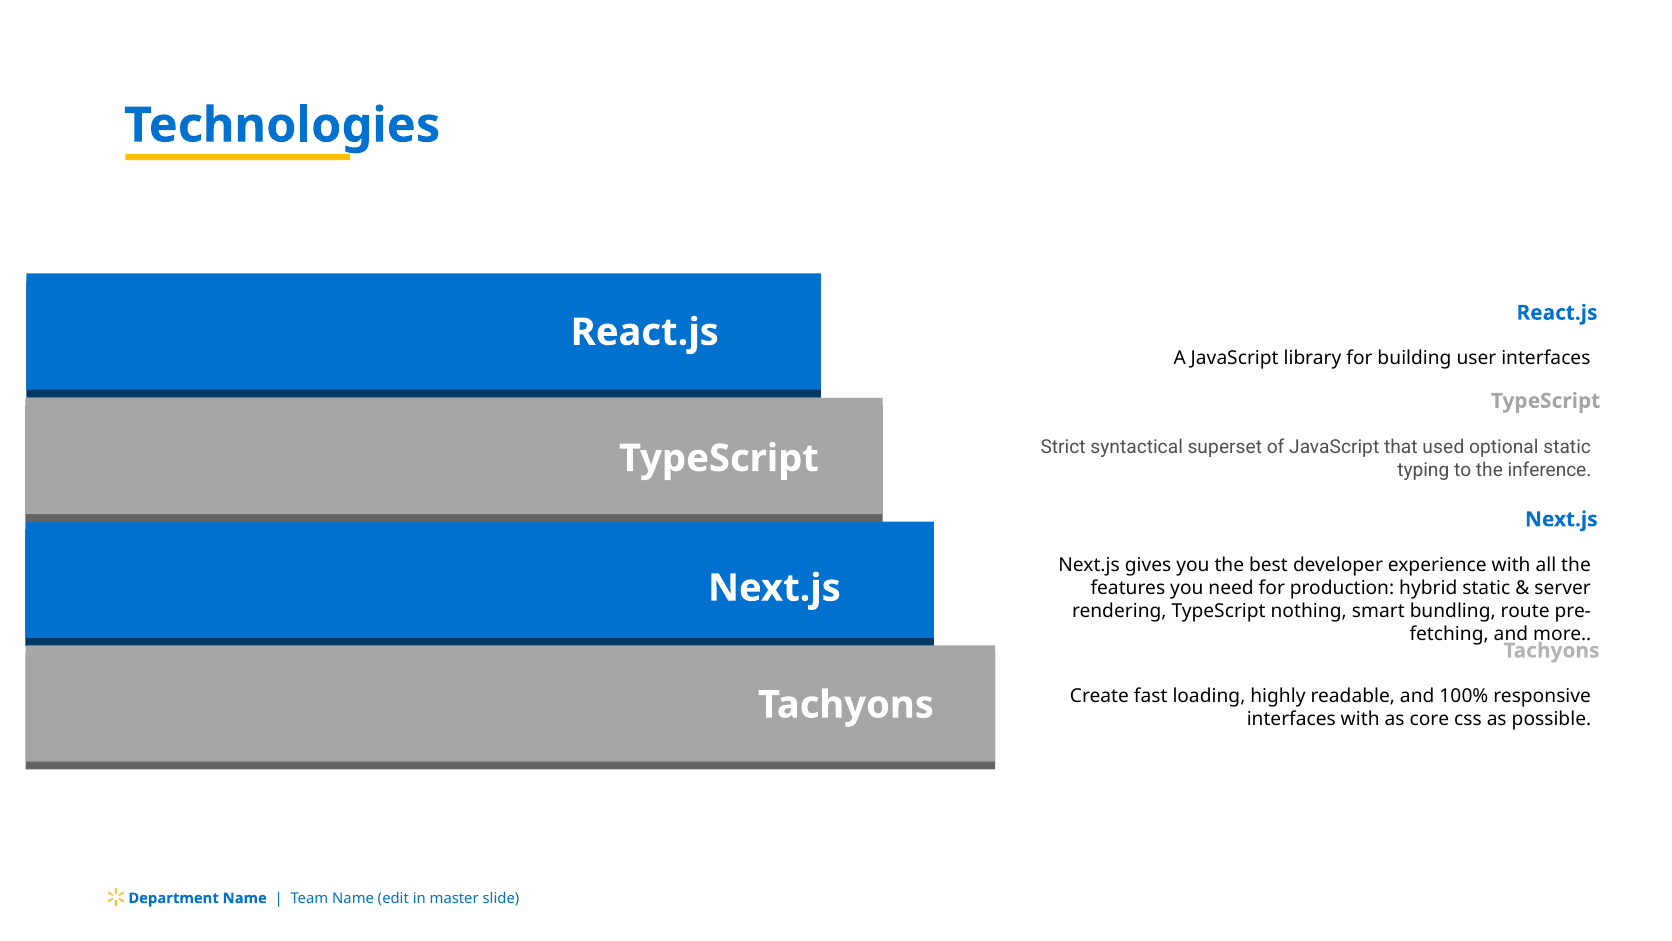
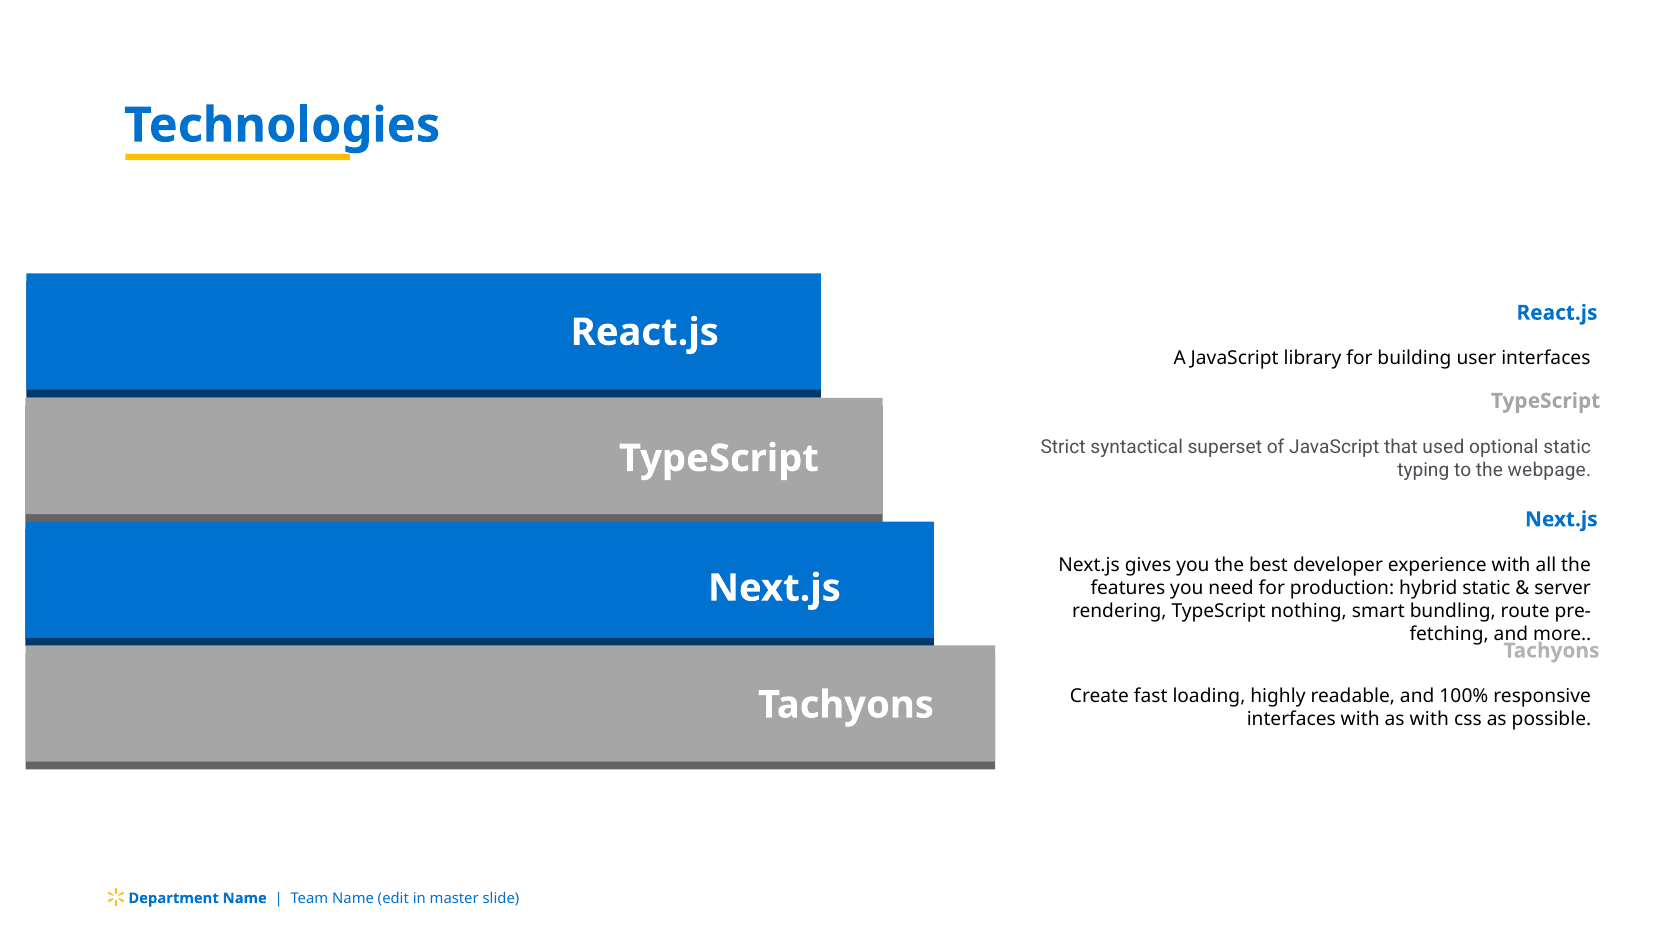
inference: inference -> webpage (1549, 470)
as core: core -> with (1429, 719)
